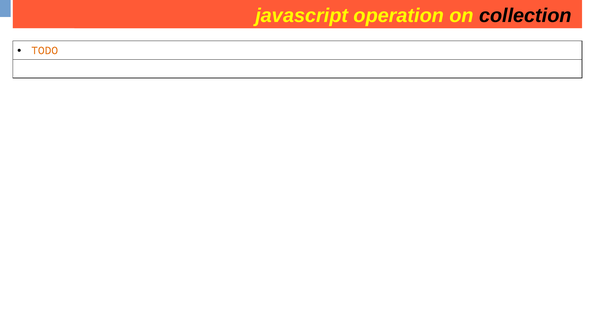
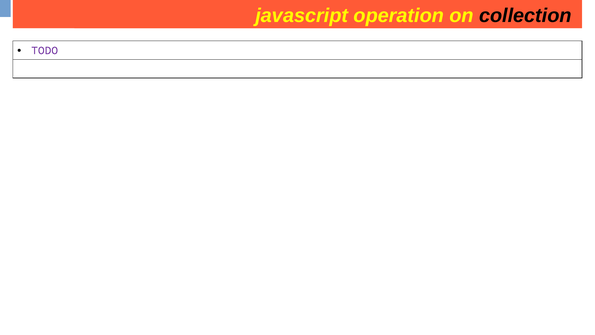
TODO colour: orange -> purple (45, 50)
